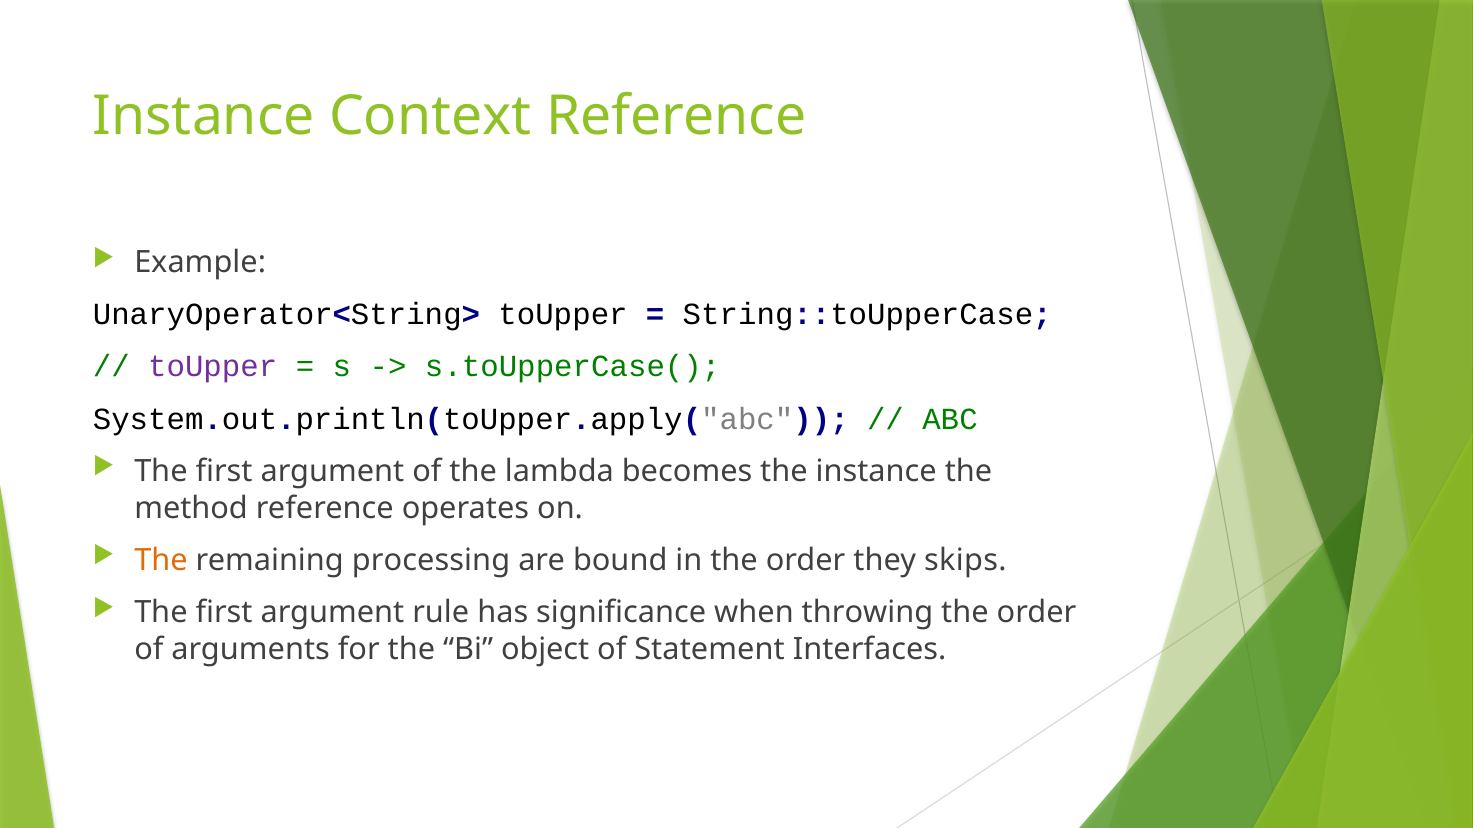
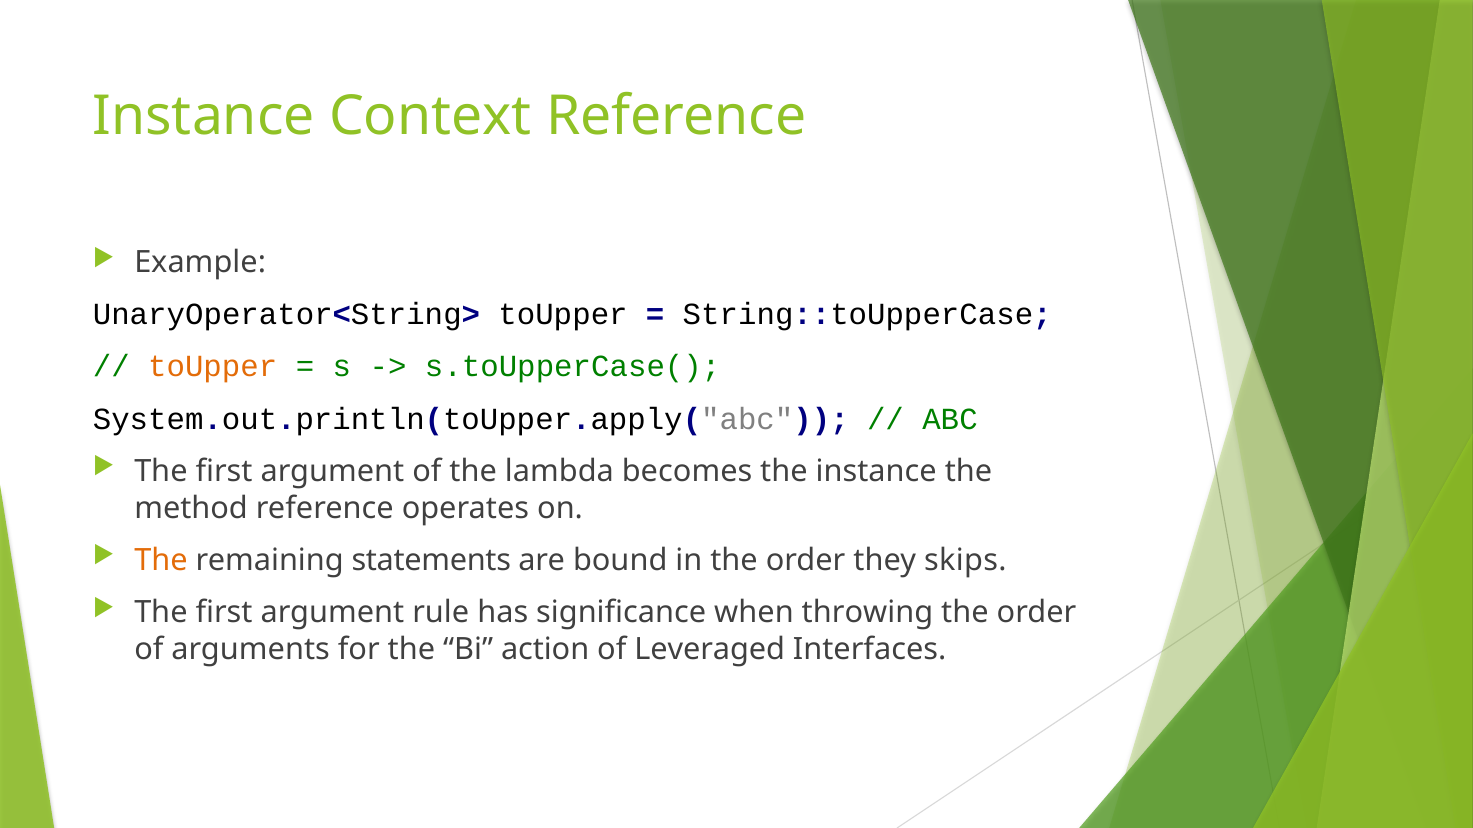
toUpper colour: purple -> orange (213, 367)
processing: processing -> statements (431, 561)
object: object -> action (545, 650)
Statement: Statement -> Leveraged (710, 650)
